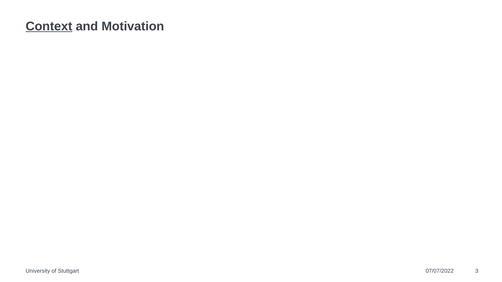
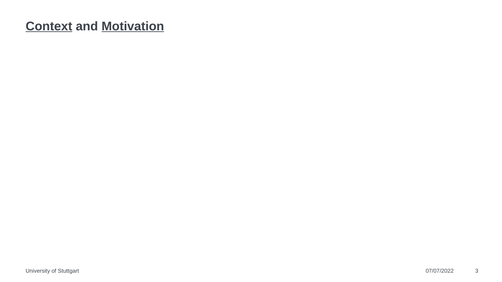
Motivation underline: none -> present (133, 26)
